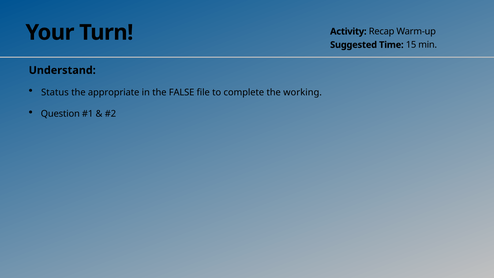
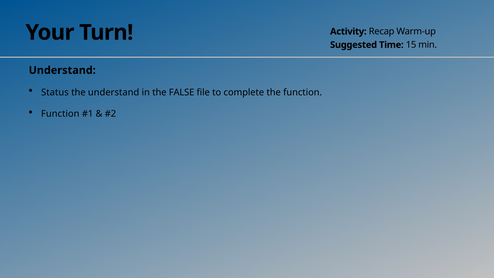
the appropriate: appropriate -> understand (114, 92)
the working: working -> function (303, 92)
Question: Question -> Function (60, 114)
